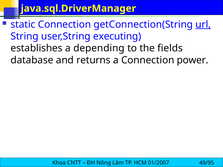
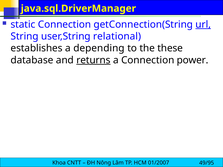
executing: executing -> relational (117, 36)
fields: fields -> these (170, 48)
returns underline: none -> present (93, 60)
